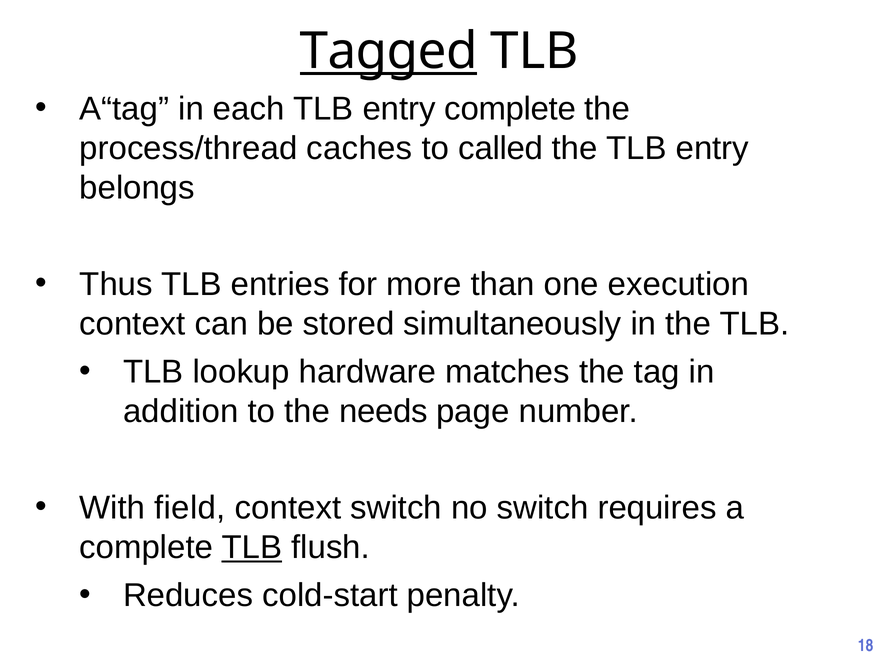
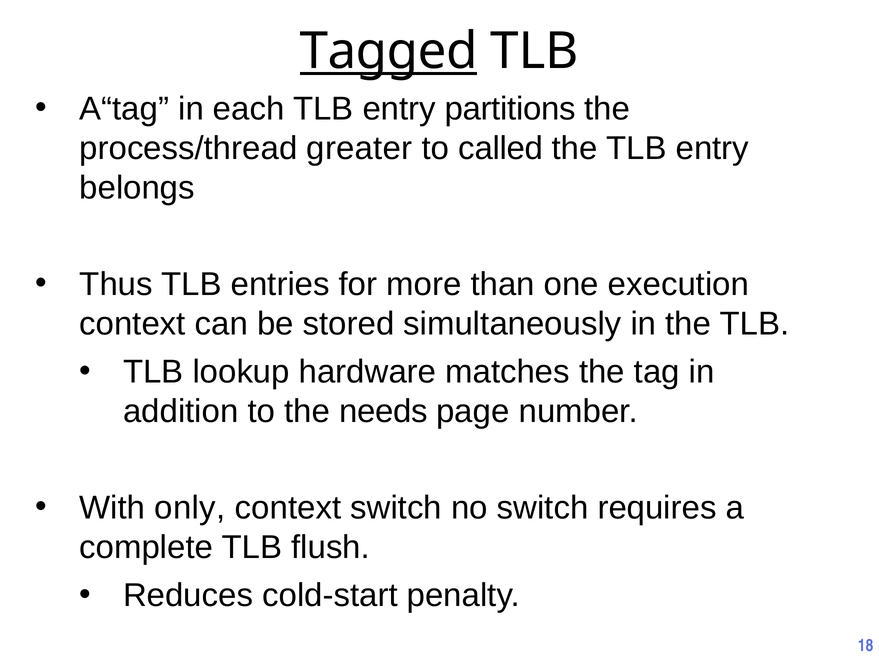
entry complete: complete -> partitions (510, 109)
caches: caches -> greater (359, 148)
field: field -> only (190, 508)
TLB underline: present -> none (252, 547)
